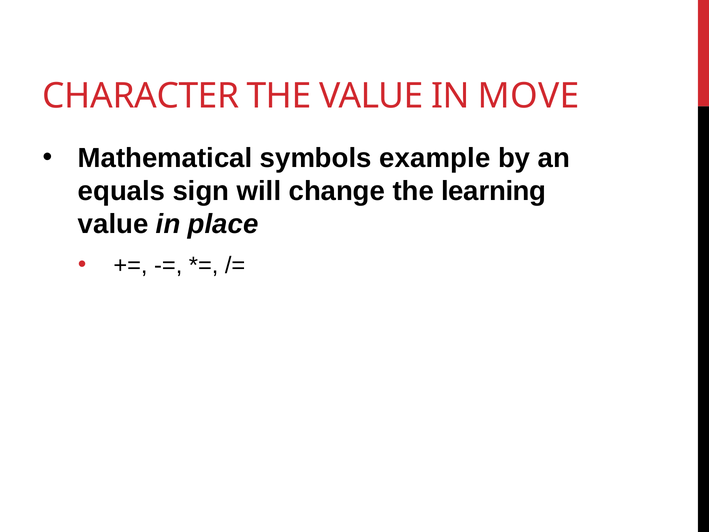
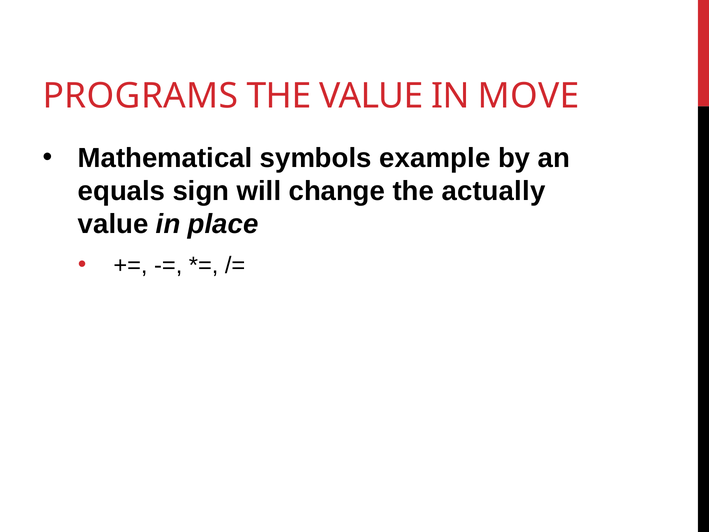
CHARACTER: CHARACTER -> PROGRAMS (140, 96)
learning: learning -> actually (493, 191)
